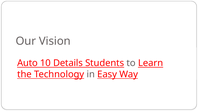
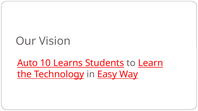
Details: Details -> Learns (68, 63)
